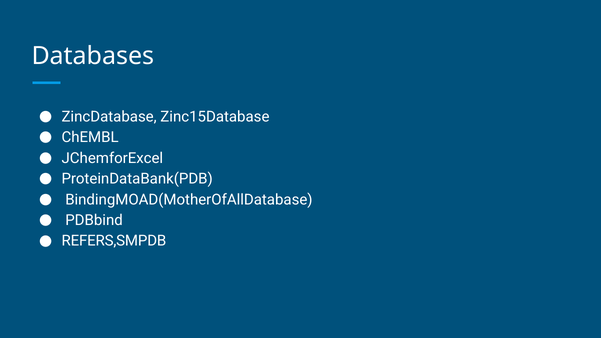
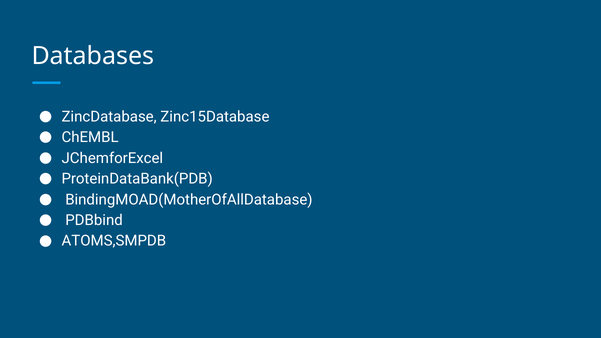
REFERS,SMPDB: REFERS,SMPDB -> ATOMS,SMPDB (114, 241)
